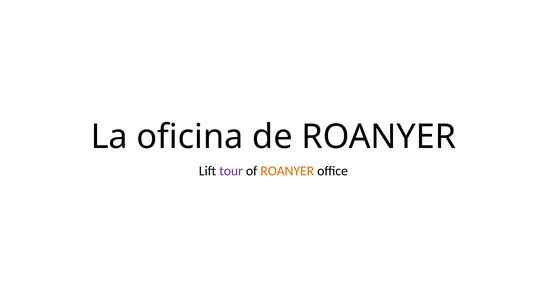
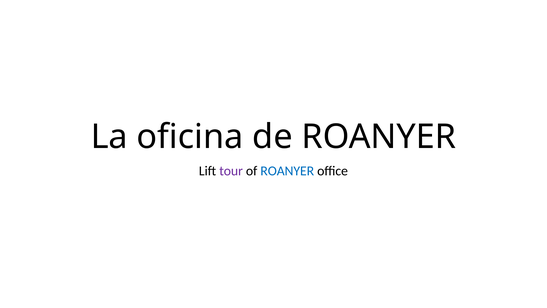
ROANYER colour: orange -> blue (287, 171)
